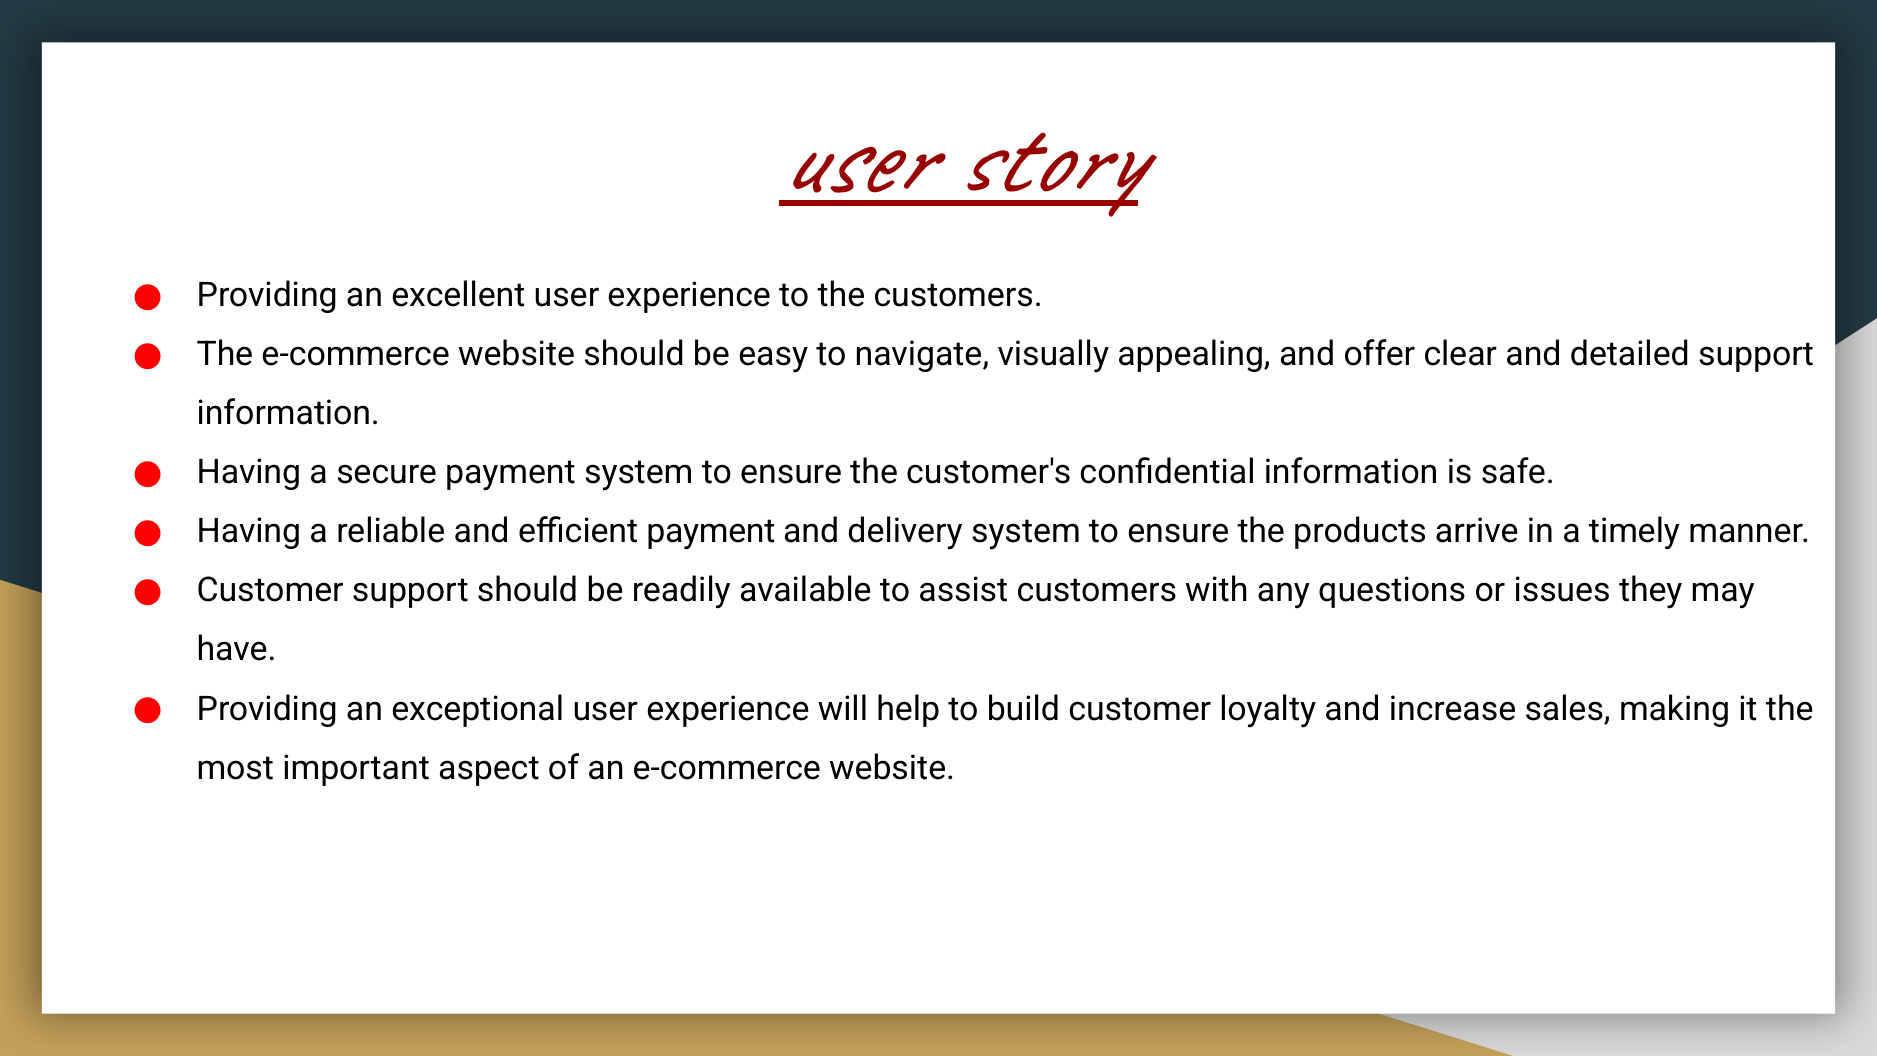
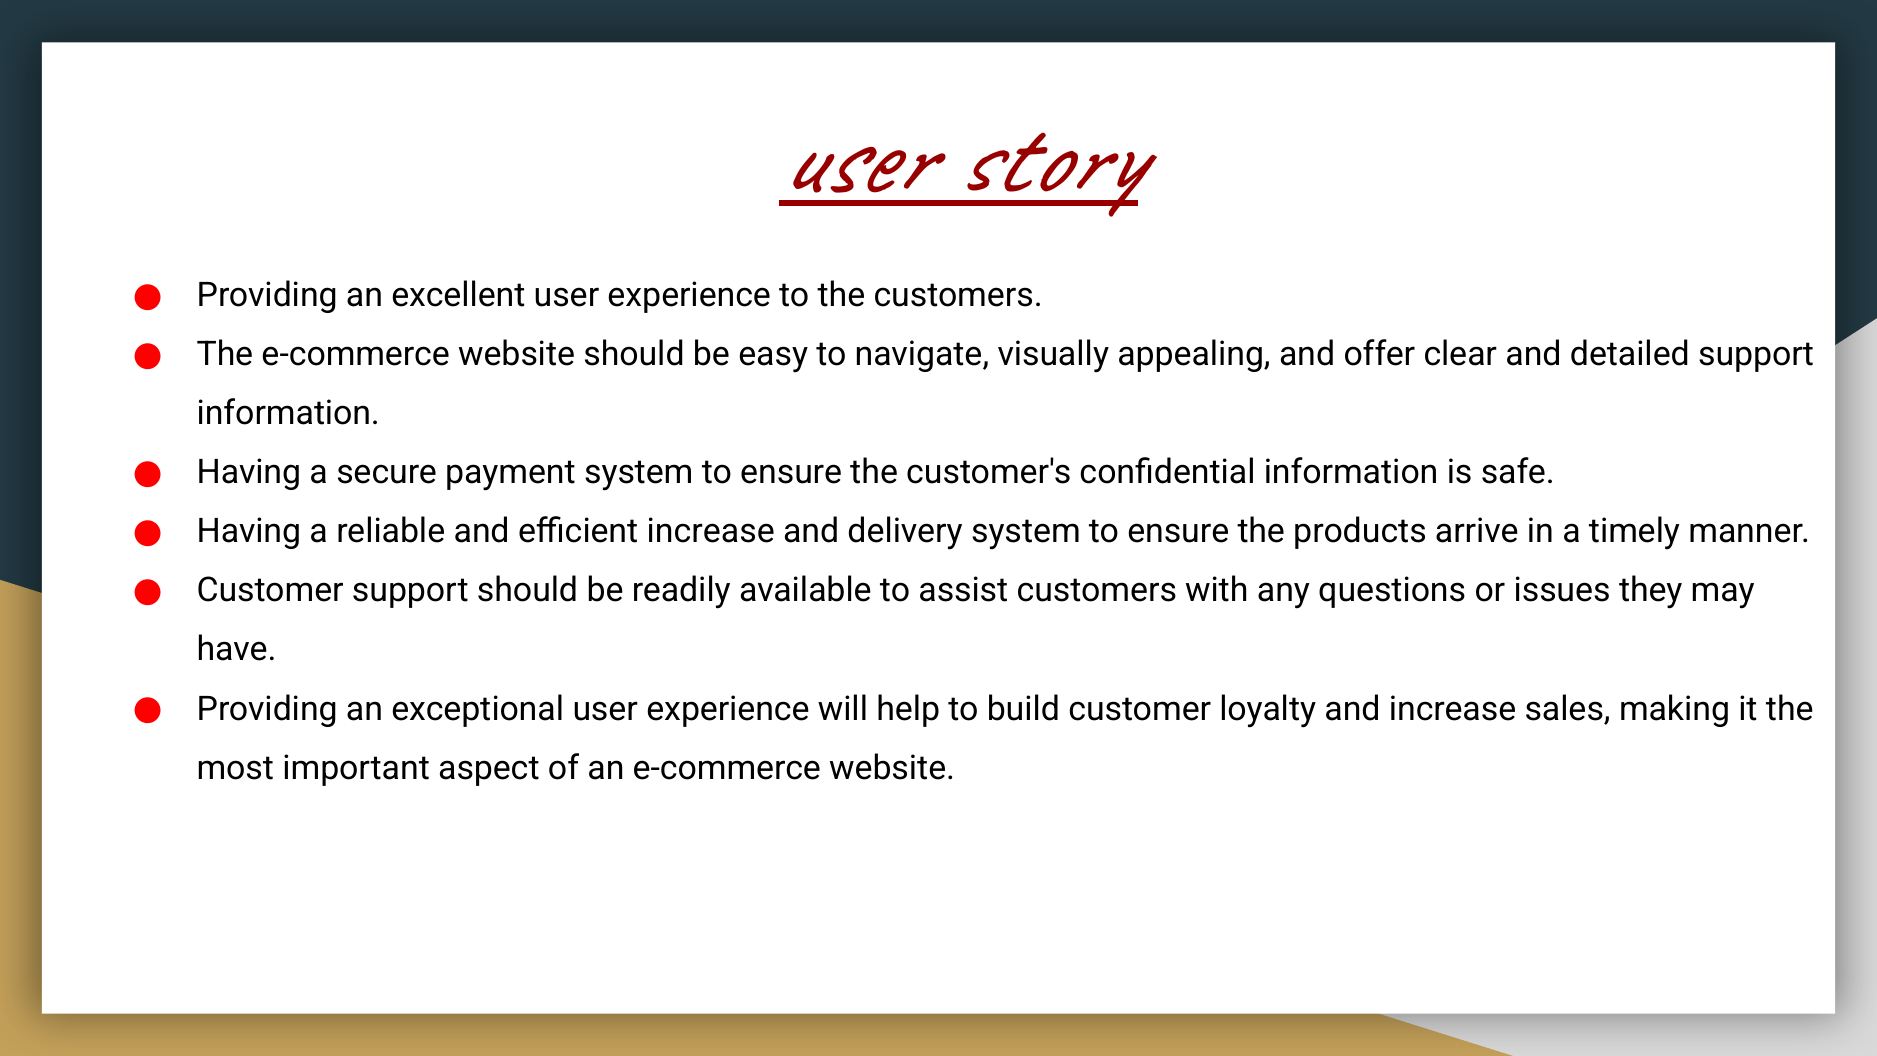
efficient payment: payment -> increase (711, 532)
